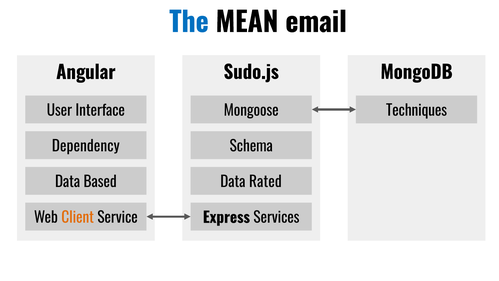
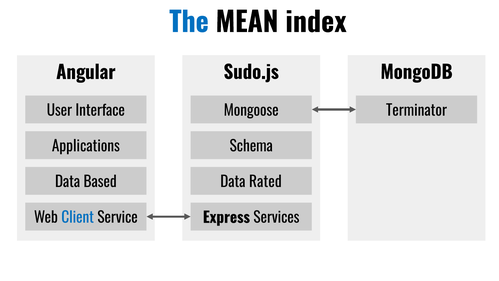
email: email -> index (316, 23)
Techniques: Techniques -> Terminator (416, 111)
Dependency: Dependency -> Applications (86, 146)
Client colour: orange -> blue (78, 218)
